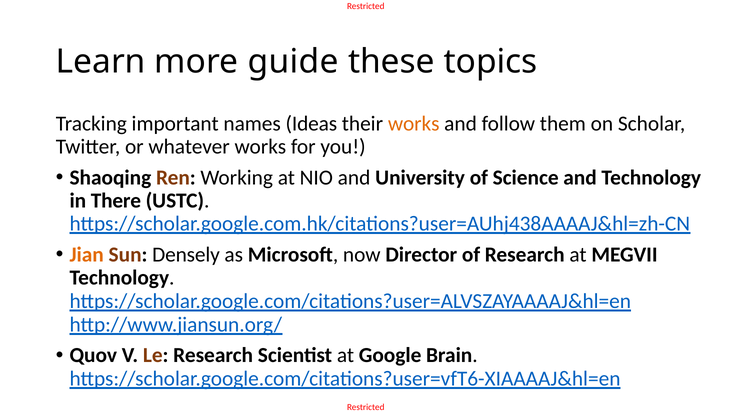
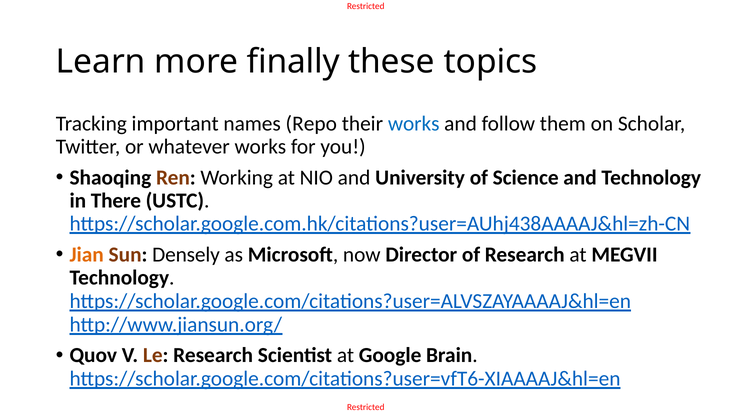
guide: guide -> finally (293, 61)
Ideas: Ideas -> Repo (311, 124)
works colour: orange -> blue (414, 124)
